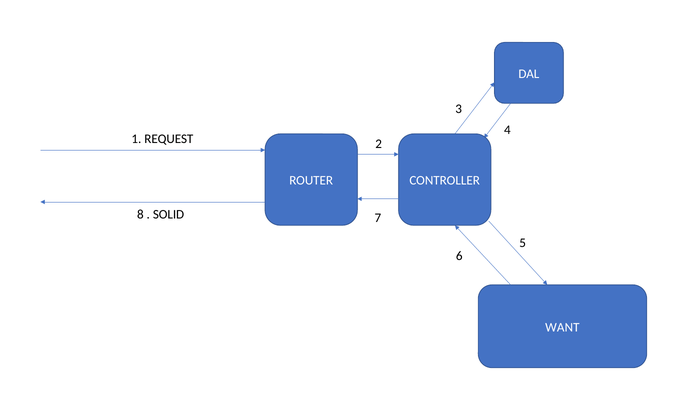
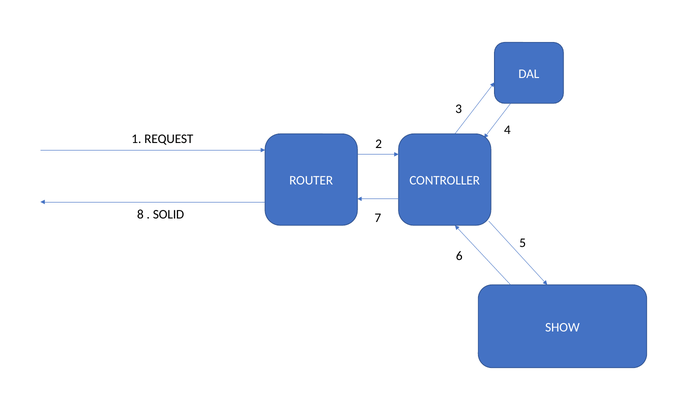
WANT: WANT -> SHOW (562, 327)
